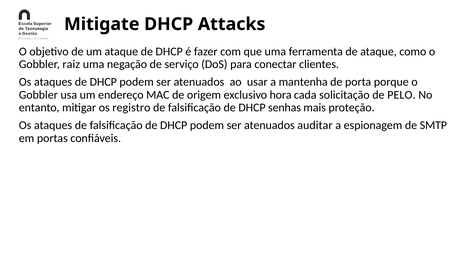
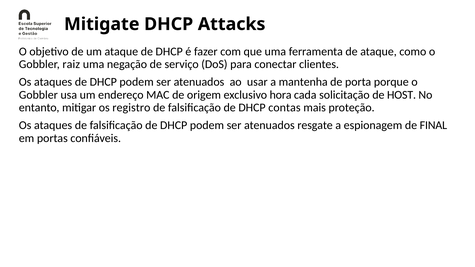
PELO: PELO -> HOST (402, 95)
senhas: senhas -> contas (284, 108)
auditar: auditar -> resgate (315, 125)
SMTP: SMTP -> FINAL (433, 125)
